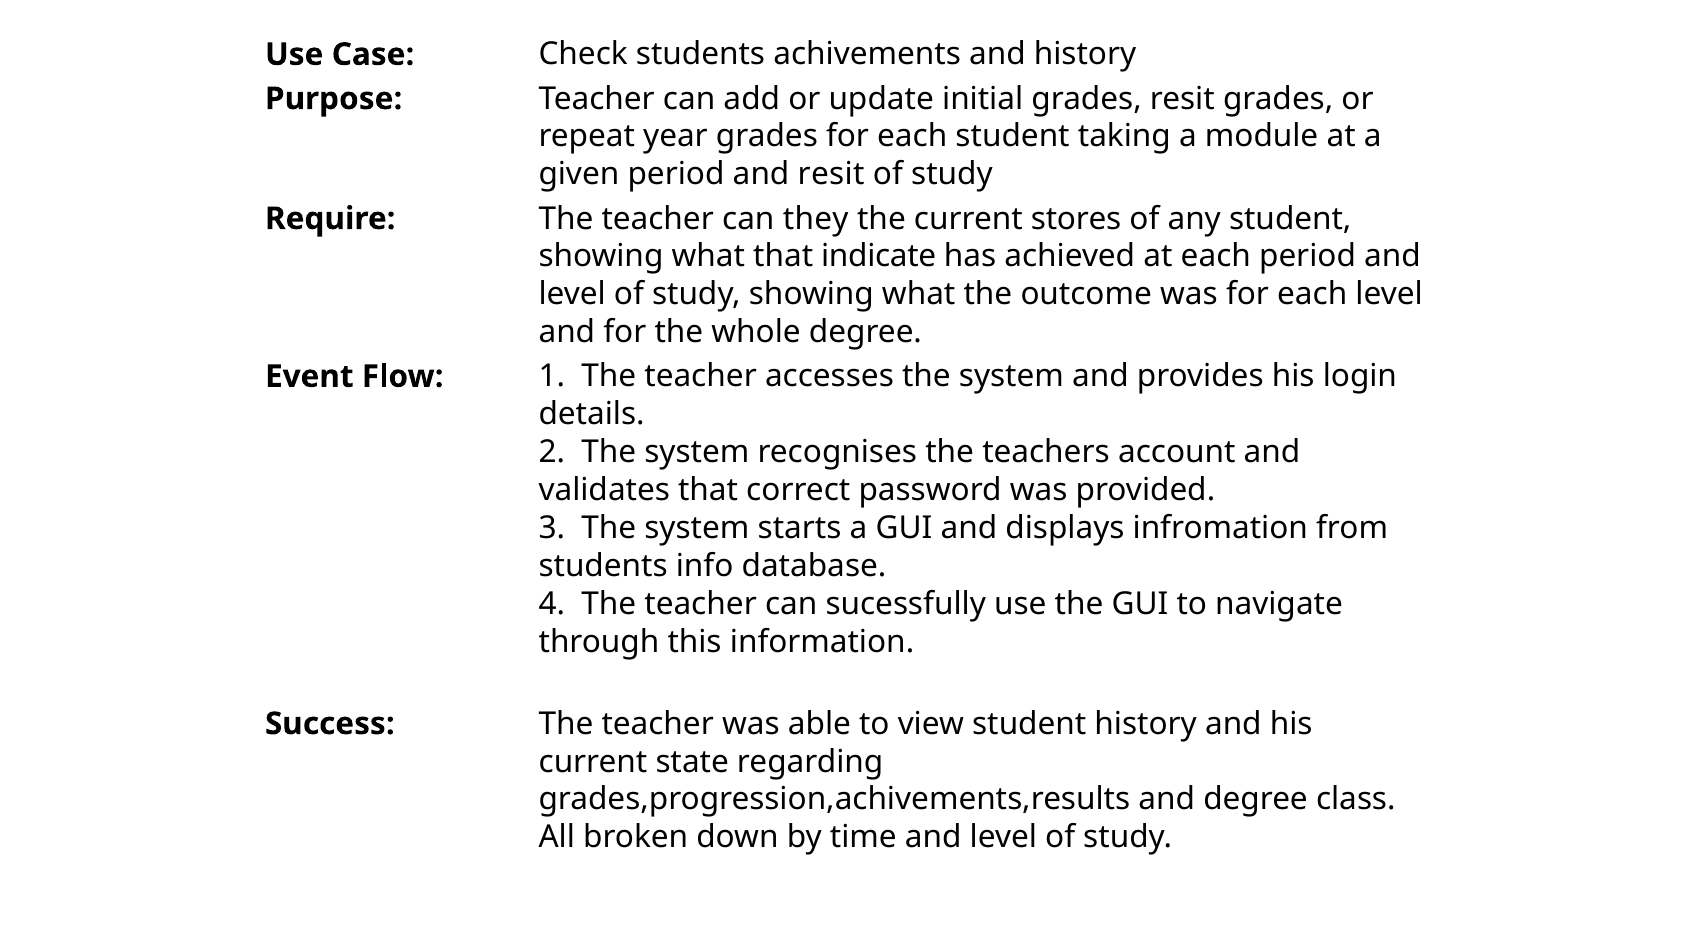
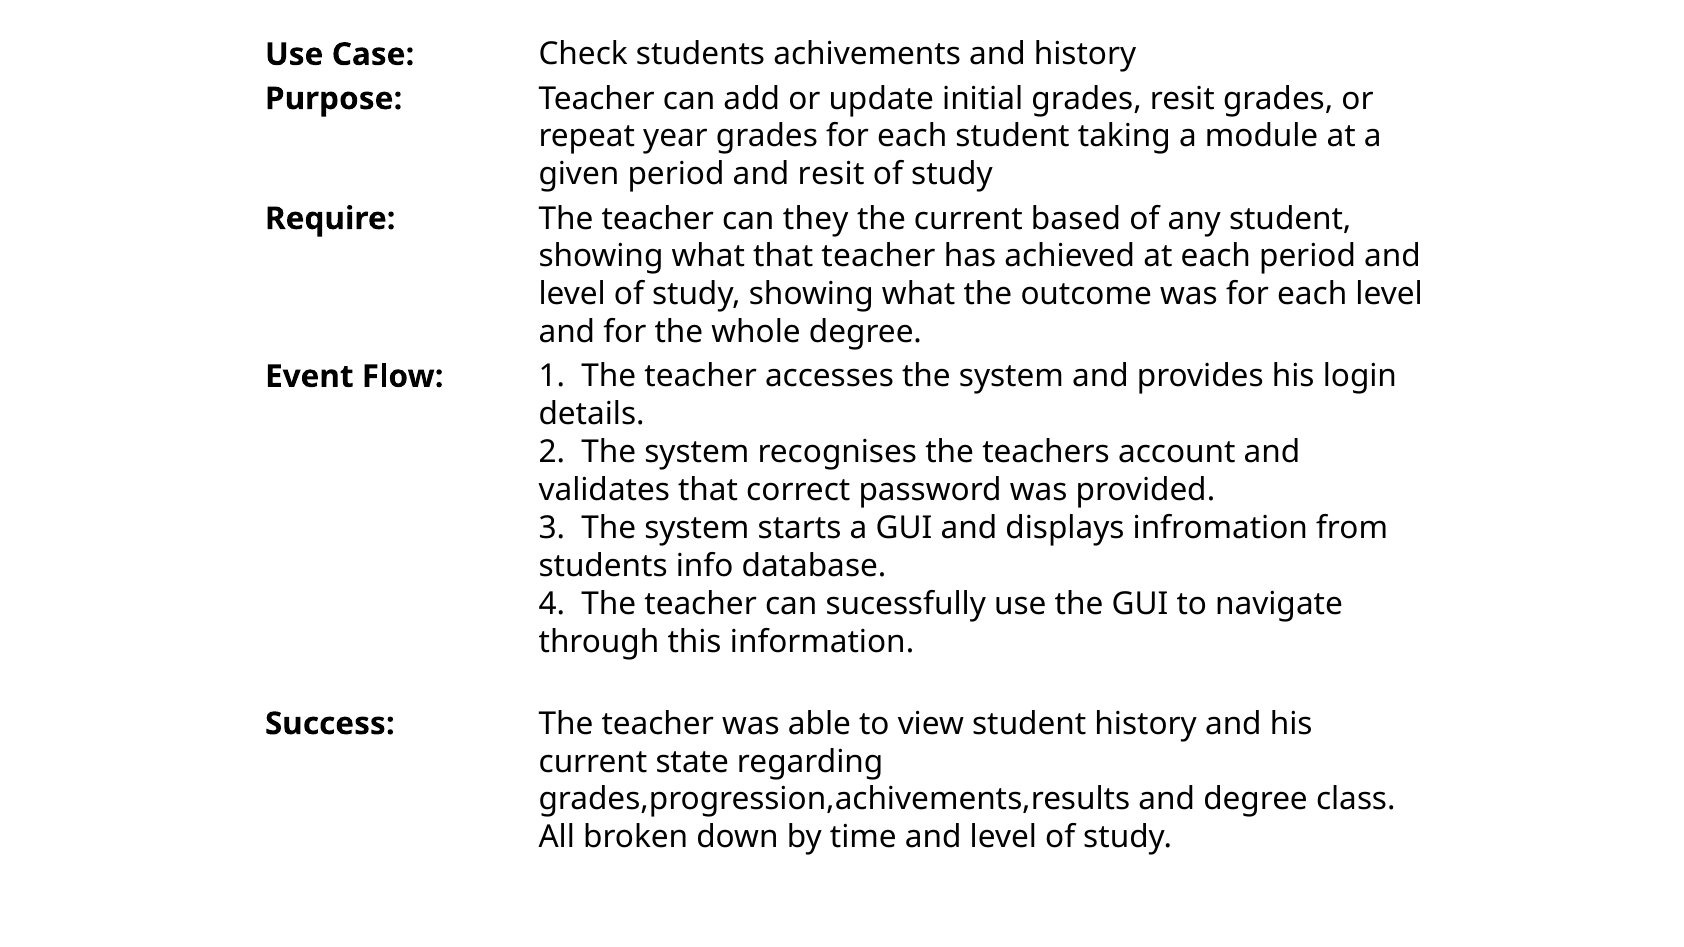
stores: stores -> based (1076, 219)
that indicate: indicate -> teacher (878, 257)
